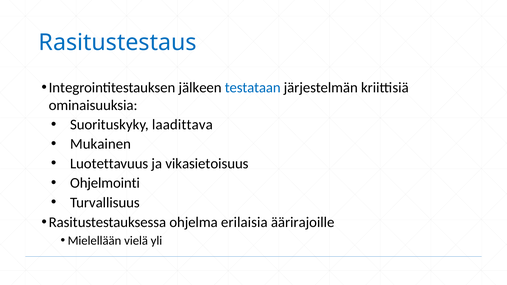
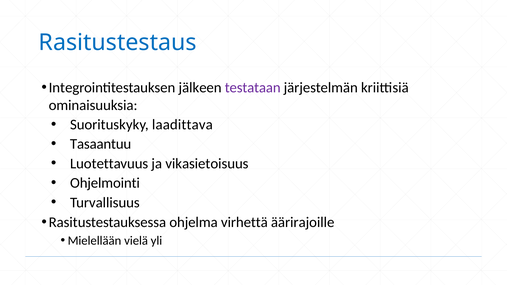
testataan colour: blue -> purple (253, 88)
Mukainen: Mukainen -> Tasaantuu (101, 144)
erilaisia: erilaisia -> virhettä (244, 222)
